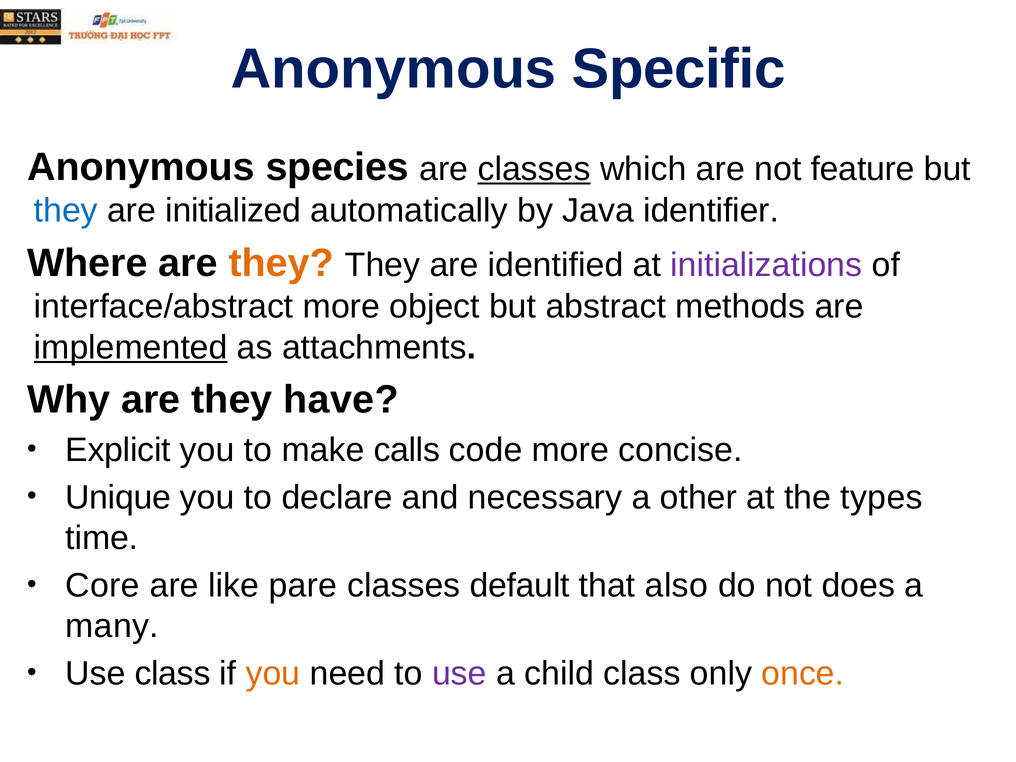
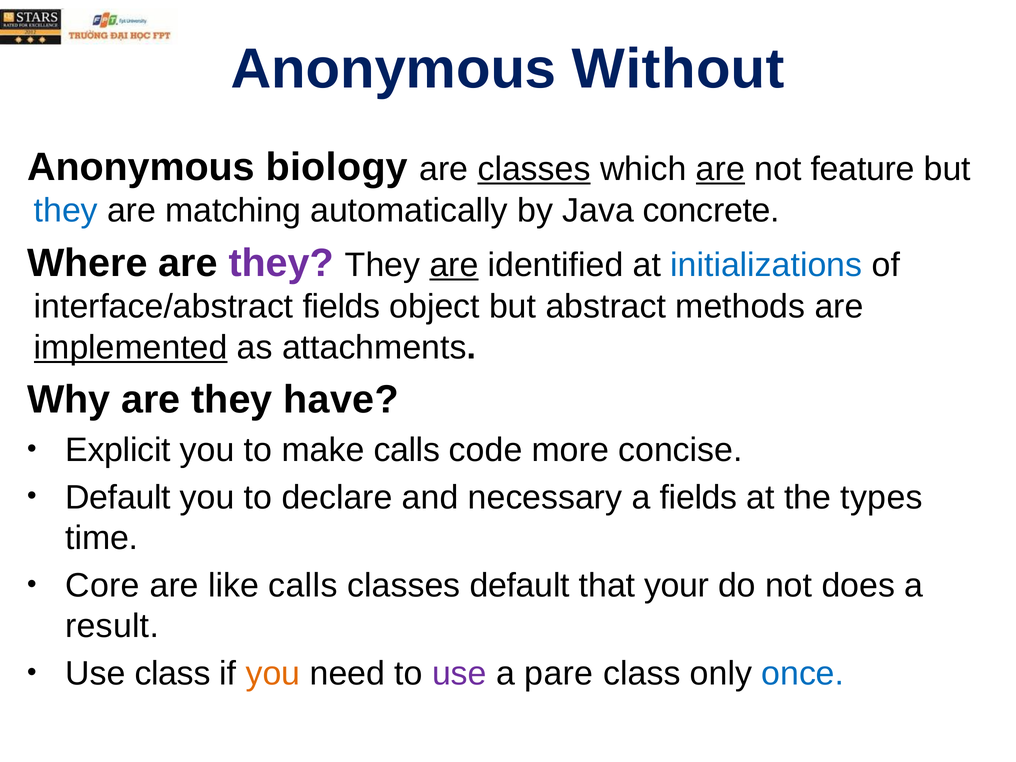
Specific: Specific -> Without (678, 69)
species: species -> biology (337, 167)
are underline: none -> present (720, 169)
initialized: initialized -> matching (233, 211)
identifier: identifier -> concrete (711, 211)
they colour: orange -> purple (281, 263)
are underline: none -> present (454, 265)
initializations colour: purple -> blue (766, 265)
interface/abstract more: more -> fields (342, 307)
Unique: Unique -> Default (118, 497)
a other: other -> fields (699, 497)
like pare: pare -> calls (303, 586)
also: also -> your (677, 586)
many: many -> result (112, 626)
child: child -> pare (559, 674)
once colour: orange -> blue (803, 674)
